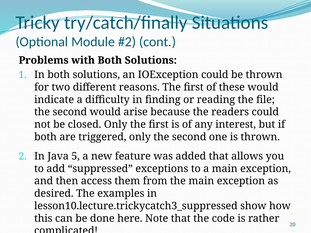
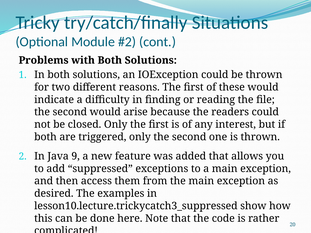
5: 5 -> 9 (76, 156)
